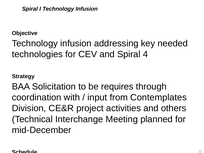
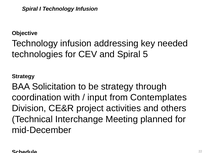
4: 4 -> 5 (145, 54)
be requires: requires -> strategy (117, 87)
